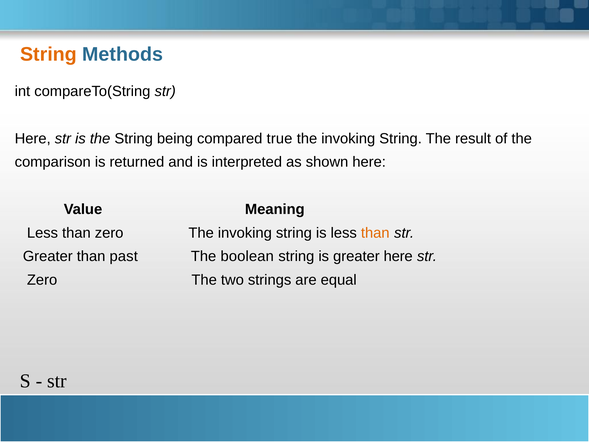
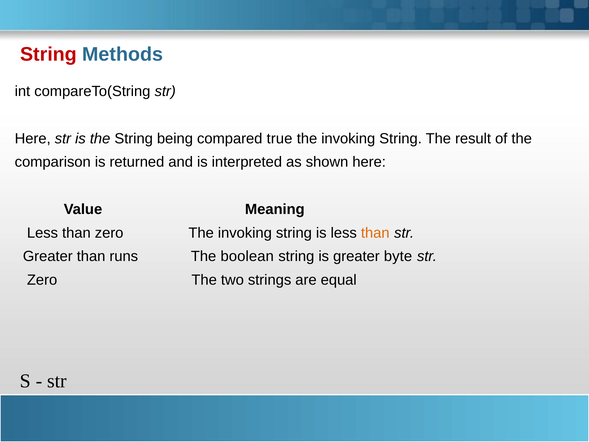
String colour: orange -> red (49, 54)
past: past -> runs (124, 256)
greater here: here -> byte (398, 256)
